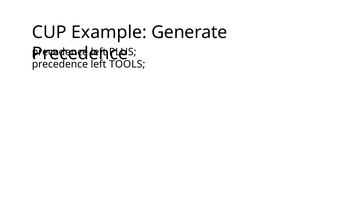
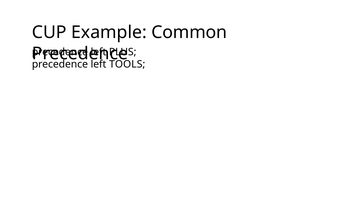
Generate: Generate -> Common (189, 32)
